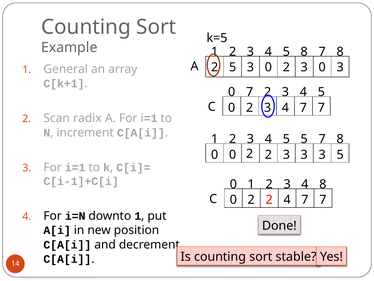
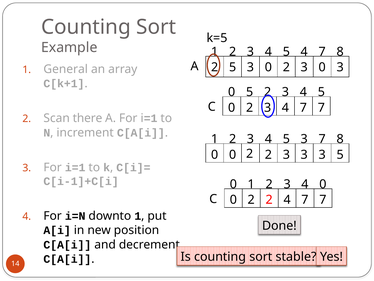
5 8: 8 -> 4 (304, 52)
0 7: 7 -> 5 (250, 92)
radix: radix -> there (88, 118)
4 5 5: 5 -> 3 (304, 139)
4 8: 8 -> 0 (323, 184)
